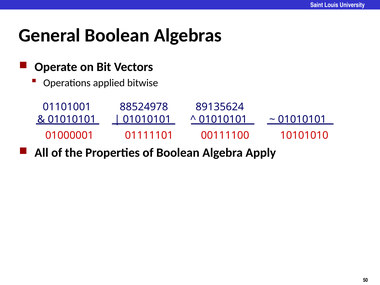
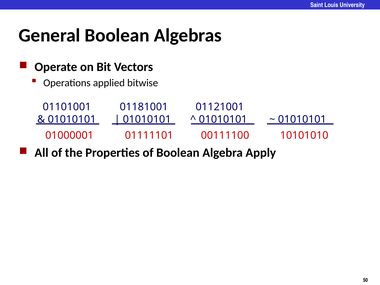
88524978: 88524978 -> 01181001 (144, 107)
89135624: 89135624 -> 01121001 (220, 107)
